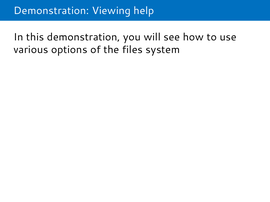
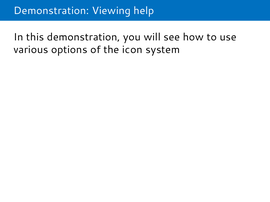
files: files -> icon (132, 50)
